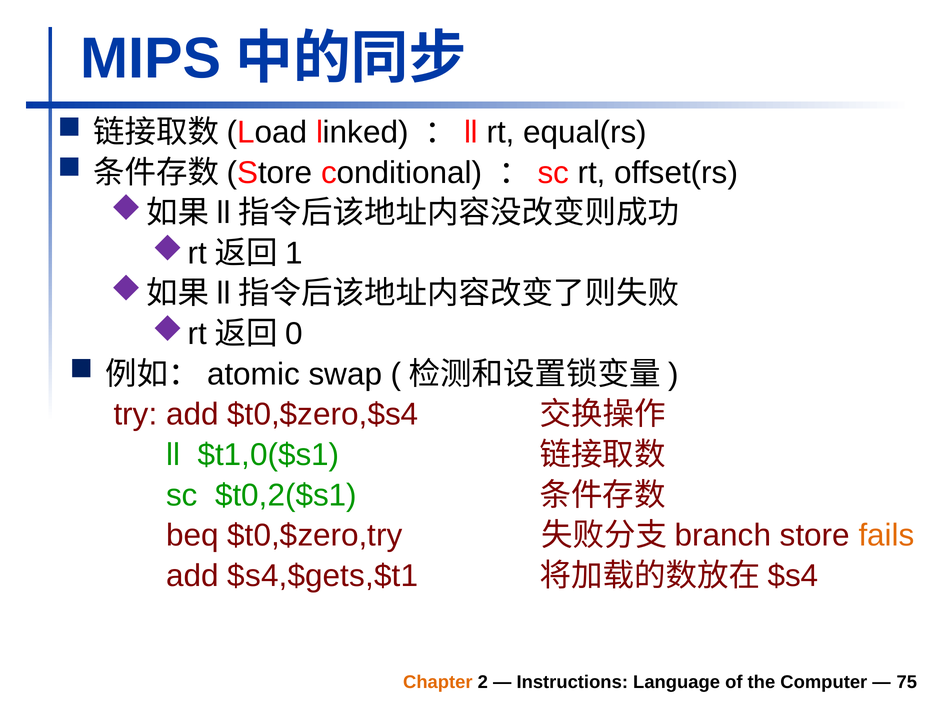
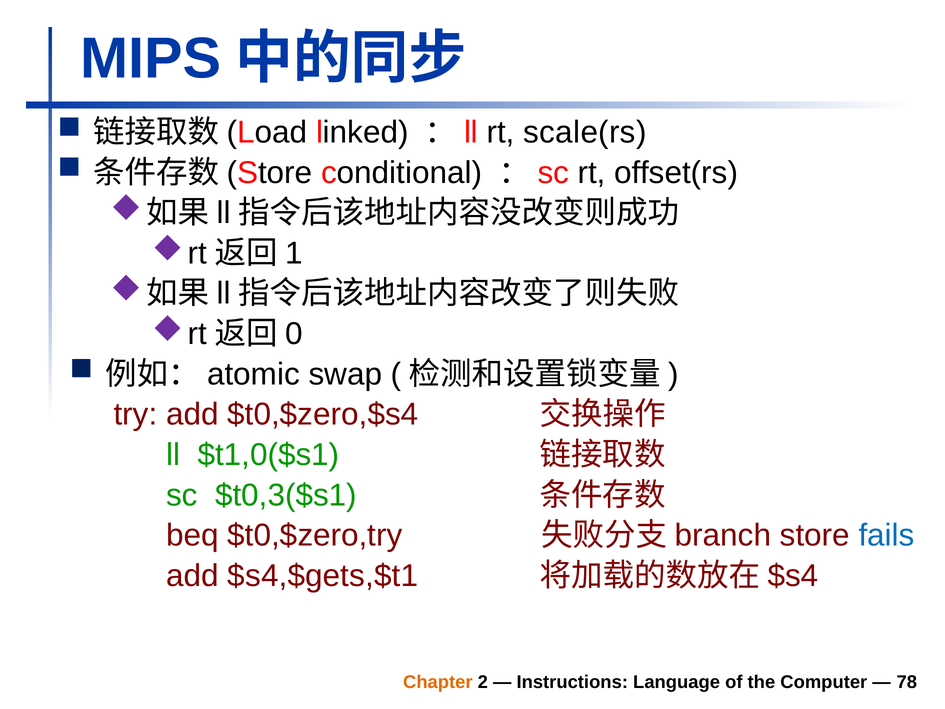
equal(rs: equal(rs -> scale(rs (585, 132)
$t0,2($s1: $t0,2($s1 -> $t0,3($s1 (286, 495)
fails colour: orange -> blue (887, 535)
75: 75 -> 78 (907, 682)
